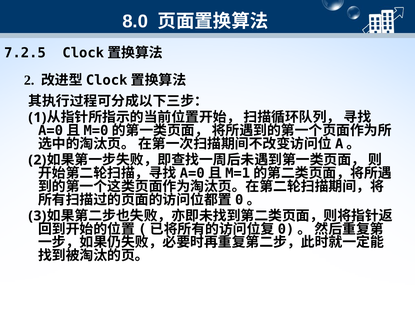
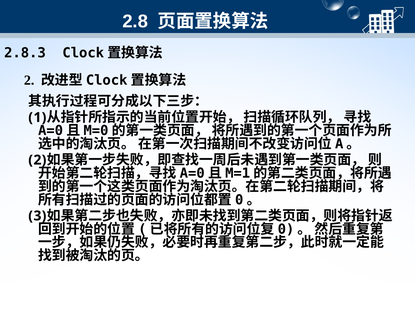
8.0: 8.0 -> 2.8 (135, 21)
7.2.5: 7.2.5 -> 2.8.3 (25, 53)
